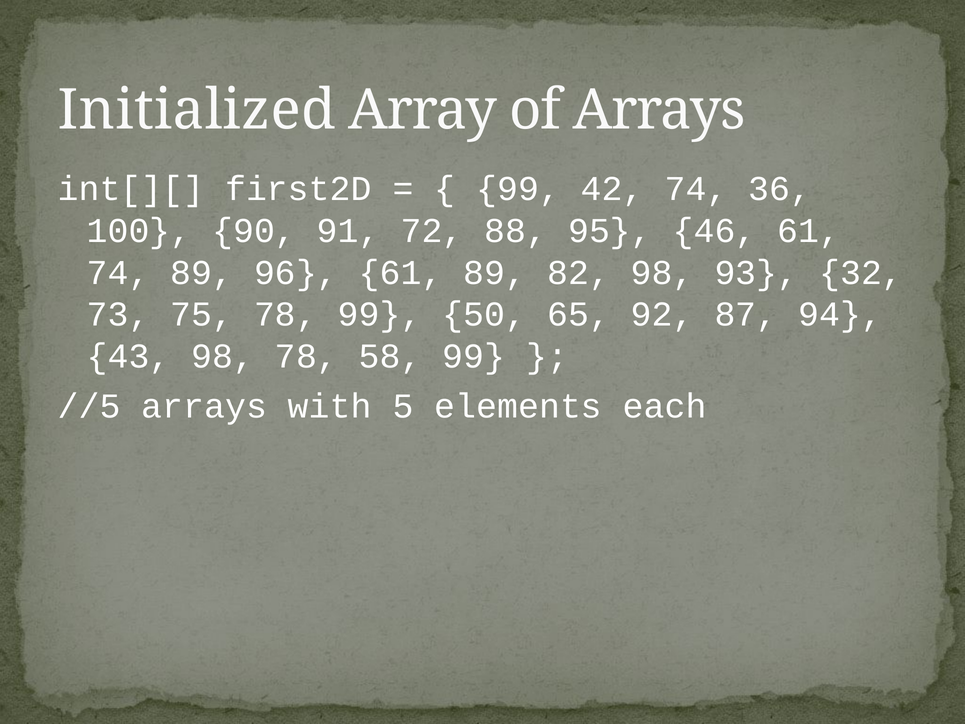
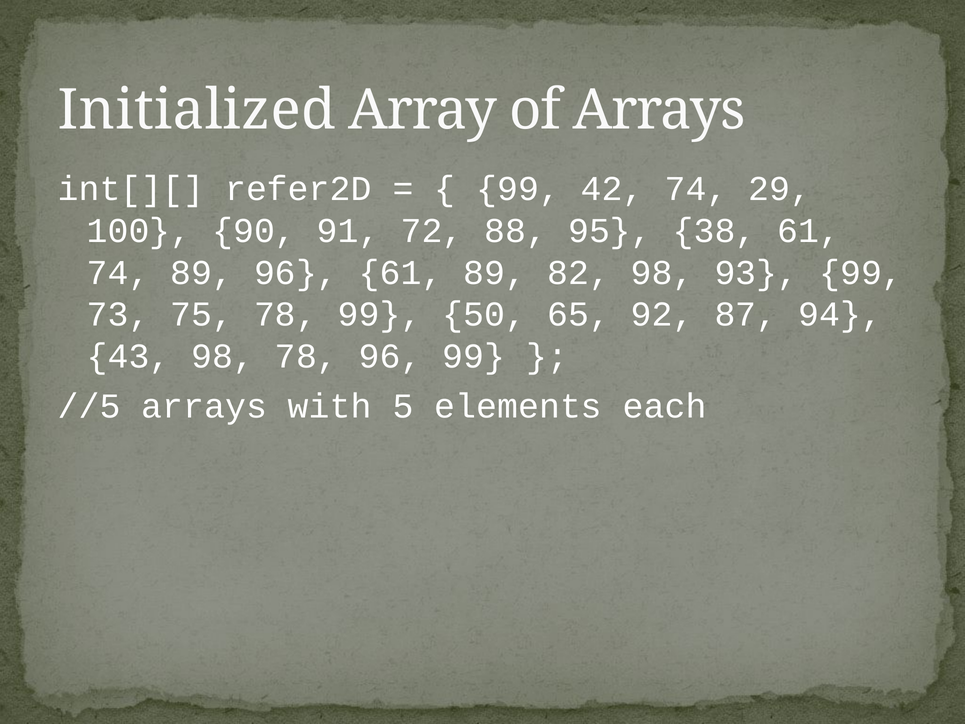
first2D: first2D -> refer2D (298, 189)
36: 36 -> 29 (780, 189)
46: 46 -> 38 (715, 231)
93 32: 32 -> 99 (861, 272)
78 58: 58 -> 96 (390, 356)
